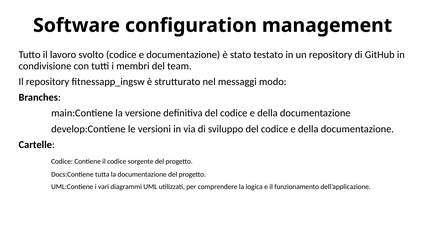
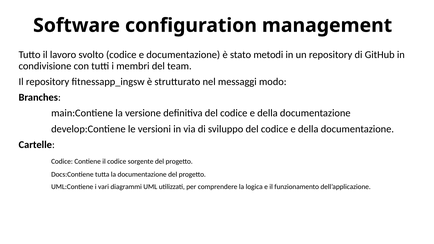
testato: testato -> metodi (268, 55)
